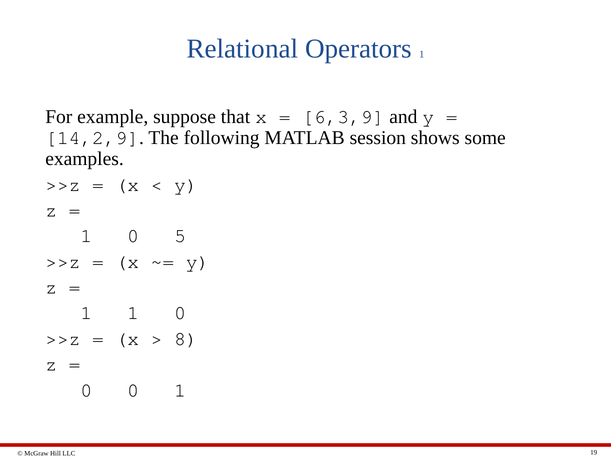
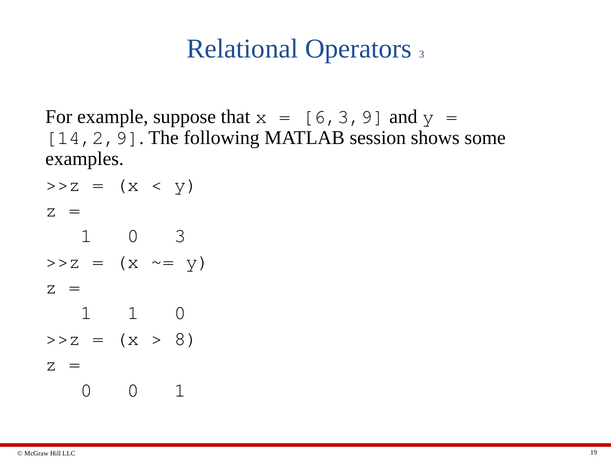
Operators 1: 1 -> 3 (422, 54)
0 5: 5 -> 3 (180, 236)
